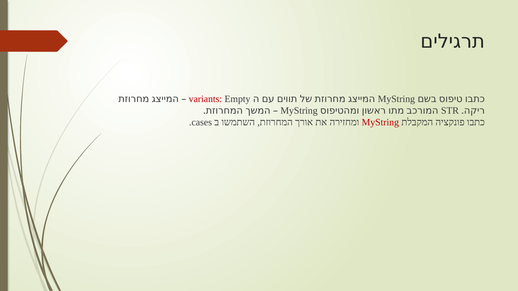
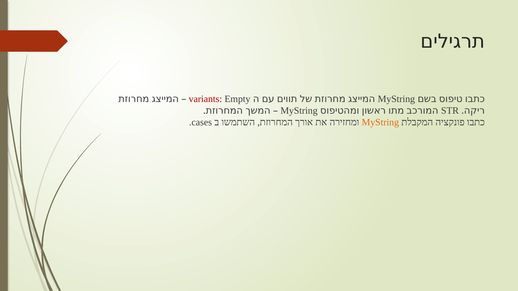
MyString colour: red -> orange (380, 122)
